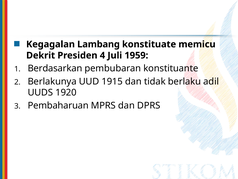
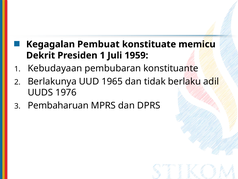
Lambang: Lambang -> Pembuat (98, 44)
Presiden 4: 4 -> 1 (102, 55)
Berdasarkan: Berdasarkan -> Kebudayaan (55, 68)
1915: 1915 -> 1965 (112, 81)
1920: 1920 -> 1976 (66, 92)
